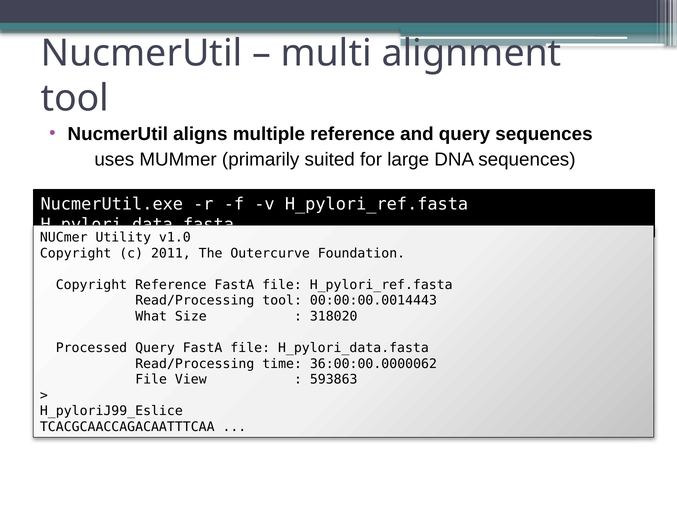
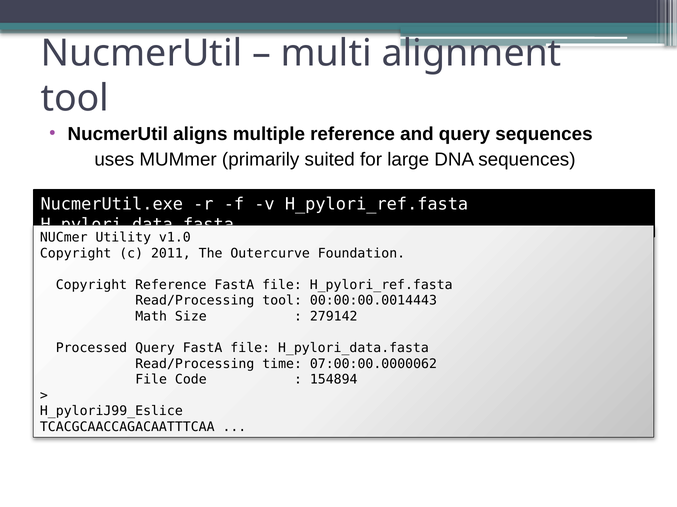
What: What -> Math (151, 317)
318020: 318020 -> 279142 (334, 317)
36:00:00.0000062: 36:00:00.0000062 -> 07:00:00.0000062 (373, 364)
View: View -> Code (191, 380)
593863: 593863 -> 154894 (334, 380)
